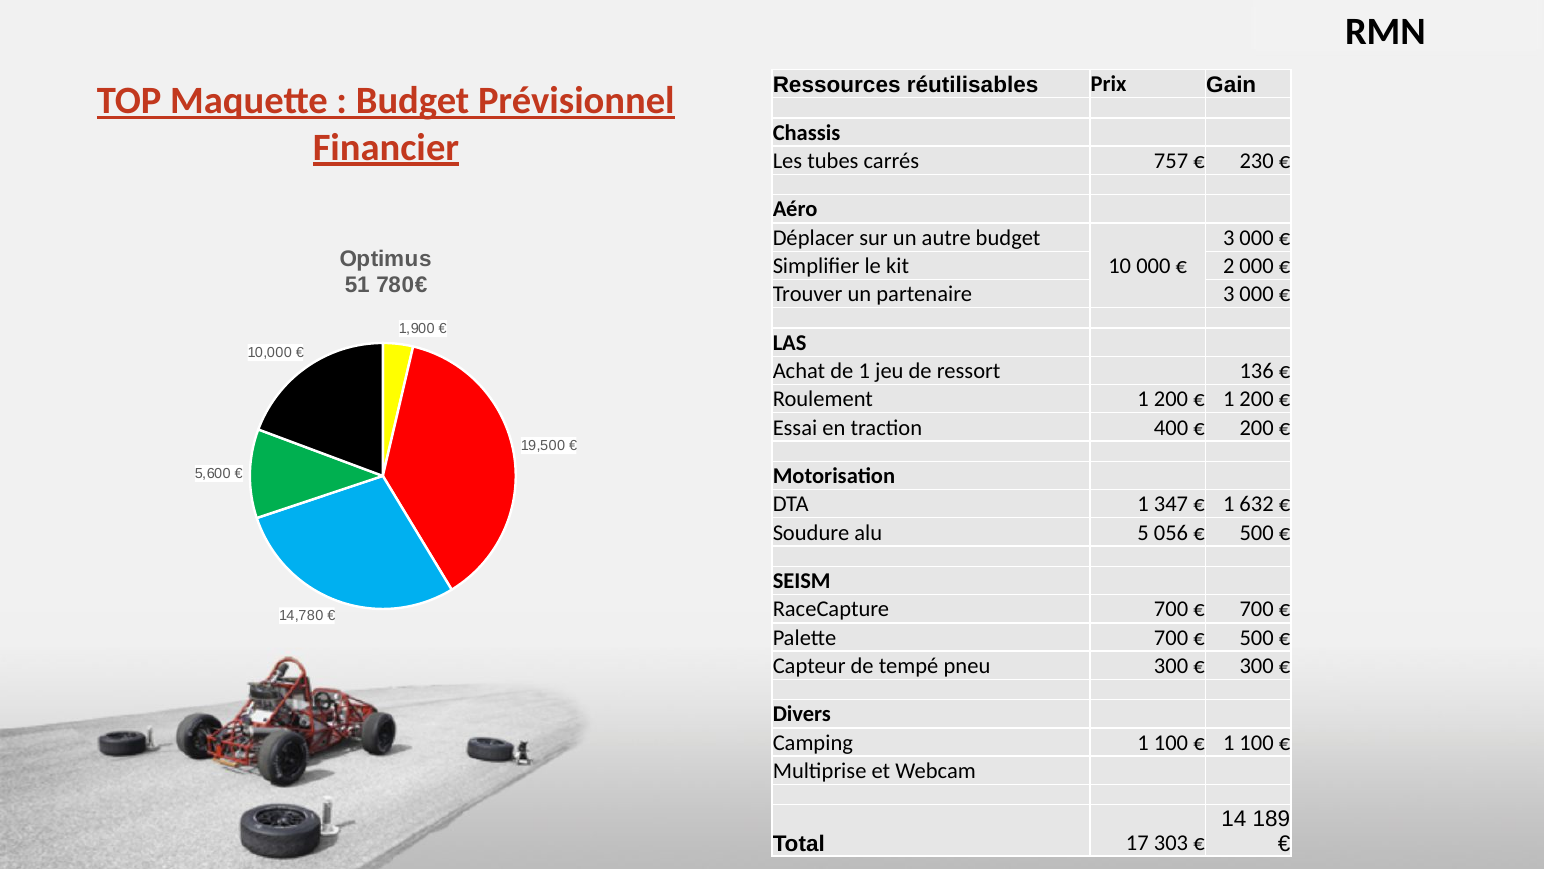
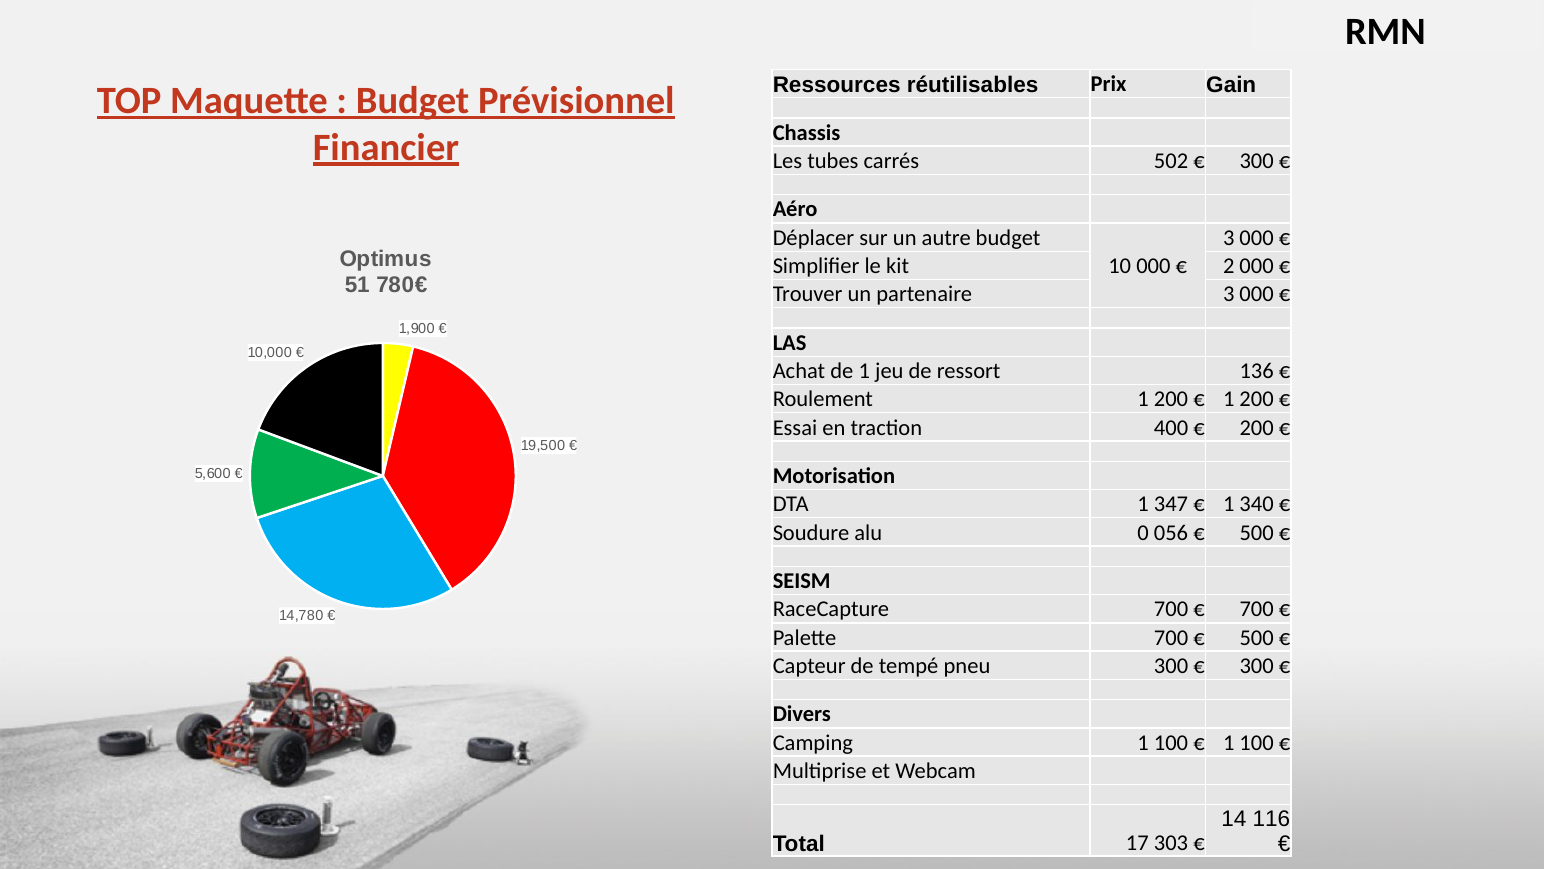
757: 757 -> 502 (1171, 161)
230: 230 -> 300 (1257, 161)
632: 632 -> 340 (1257, 504)
5: 5 -> 0 (1143, 532)
189: 189 -> 116 (1271, 818)
